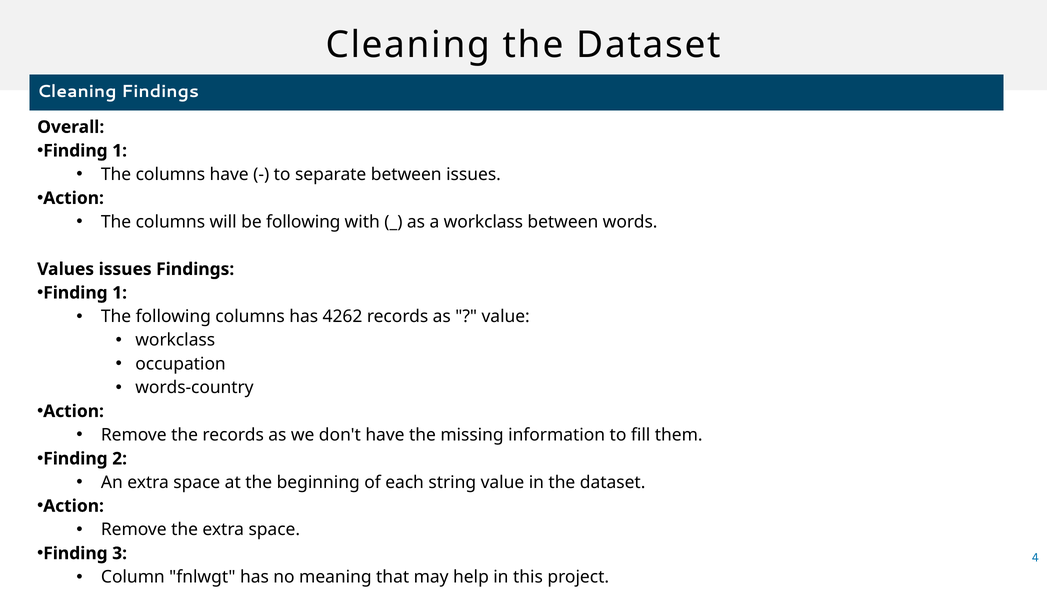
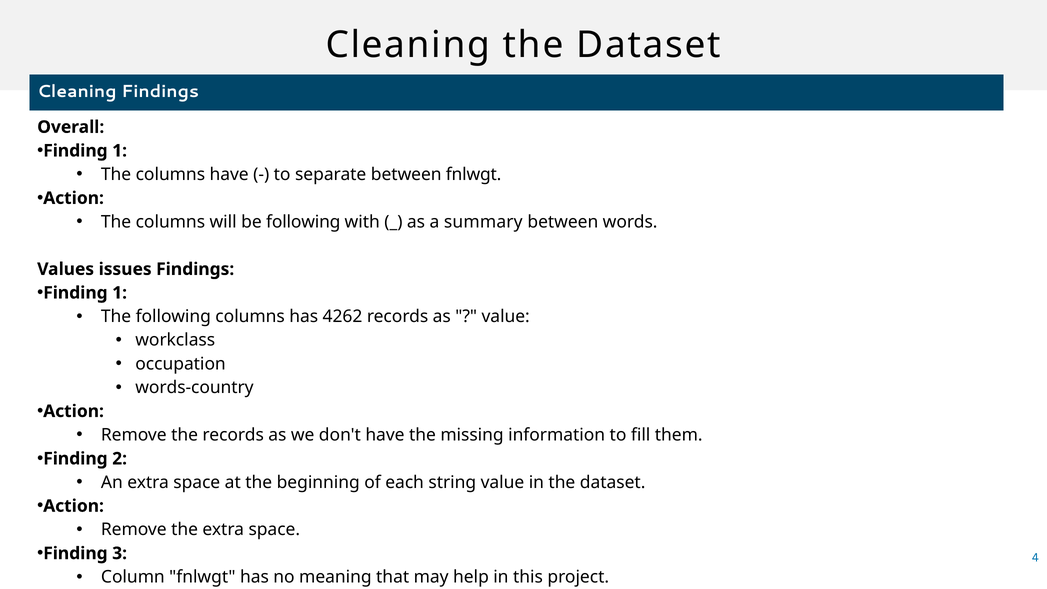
between issues: issues -> fnlwgt (474, 174)
a workclass: workclass -> summary (483, 222)
